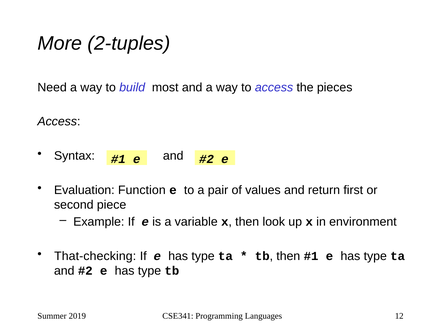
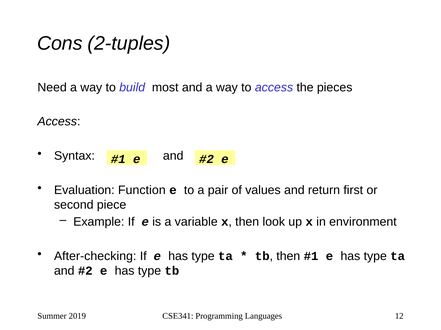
More: More -> Cons (60, 44)
That-checking: That-checking -> After-checking (95, 257)
